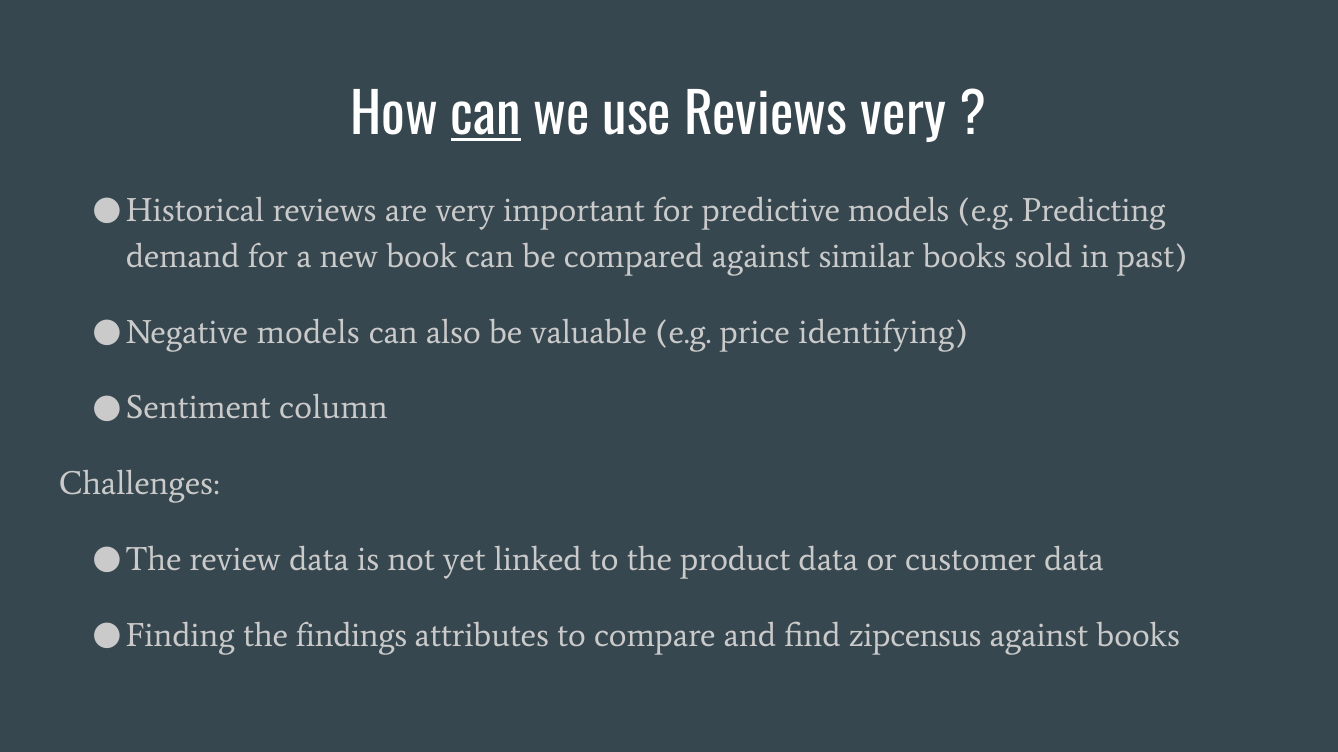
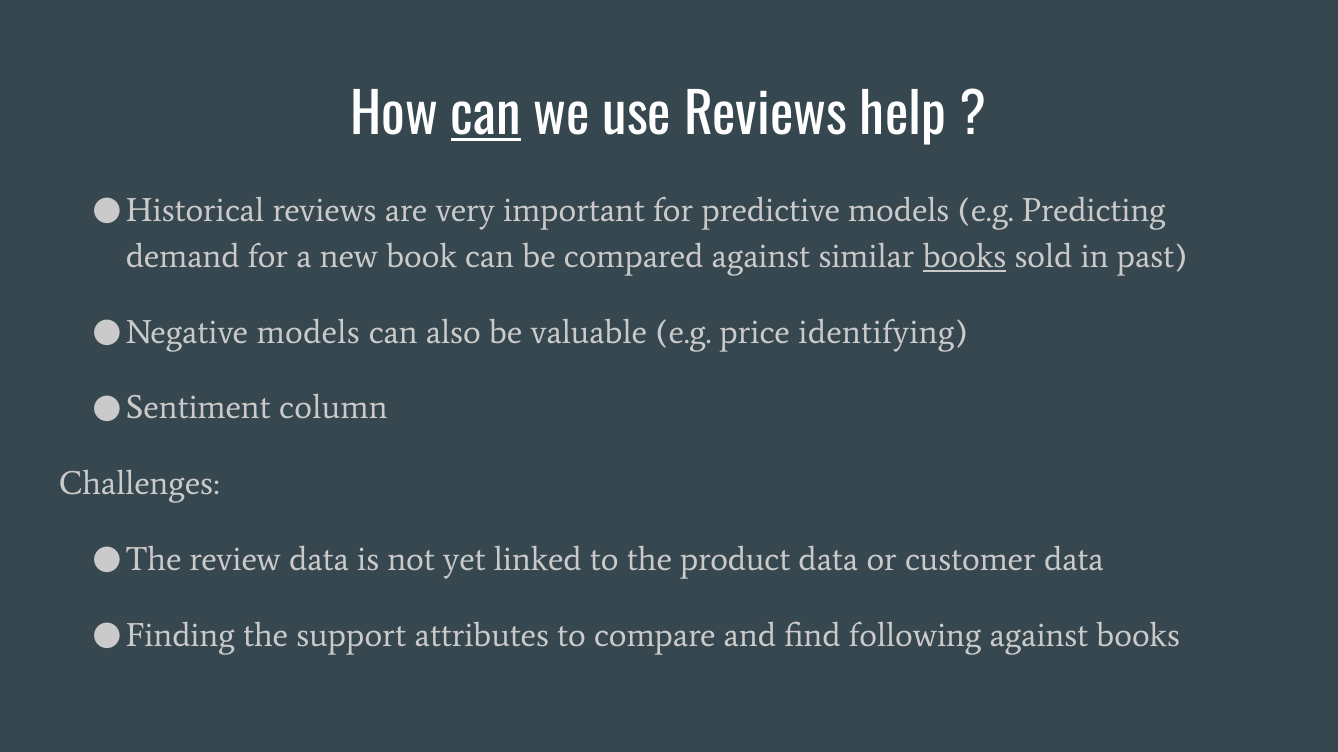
Reviews very: very -> help (903, 116)
books underline: none -> present (965, 257)
findings: findings -> support (351, 636)
zipcensus: zipcensus -> following (915, 636)
